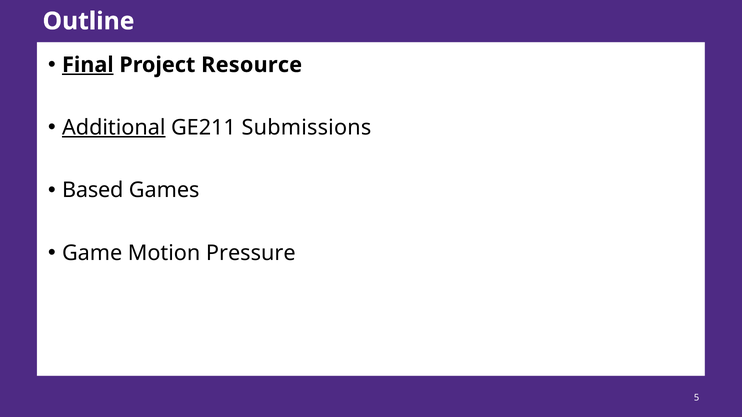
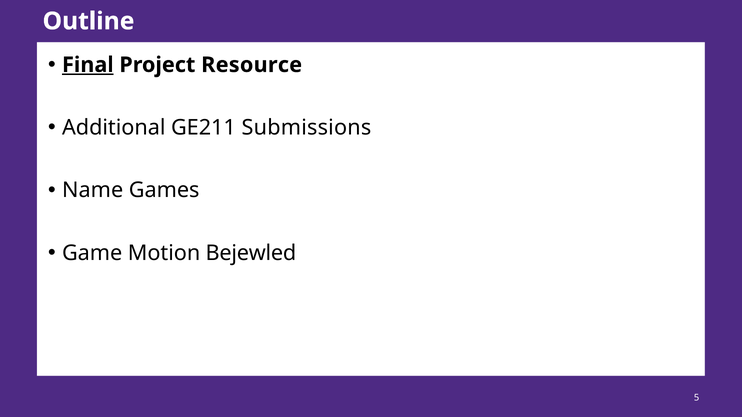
Additional underline: present -> none (114, 128)
Based: Based -> Name (93, 190)
Pressure: Pressure -> Bejewled (251, 253)
